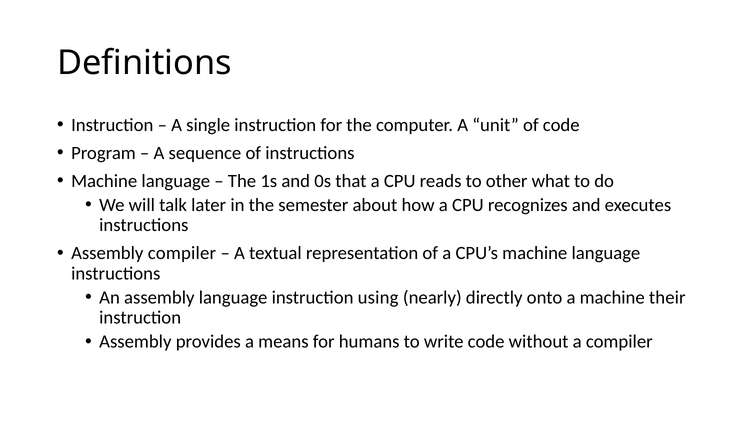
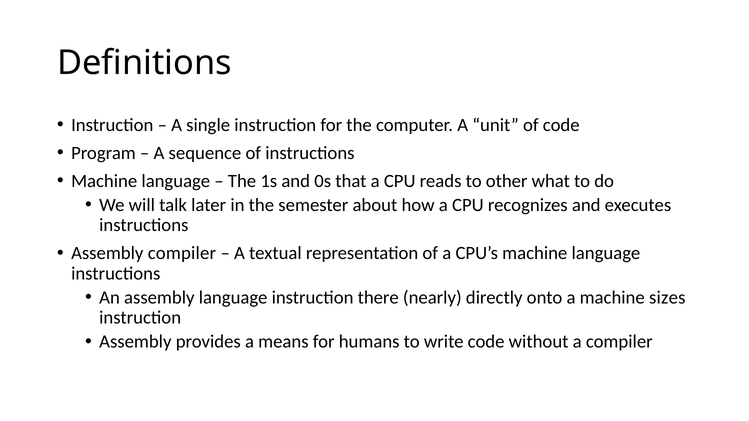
using: using -> there (378, 298)
their: their -> sizes (667, 298)
